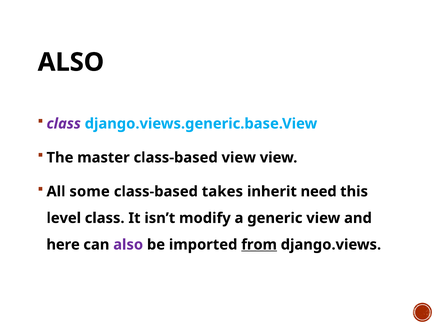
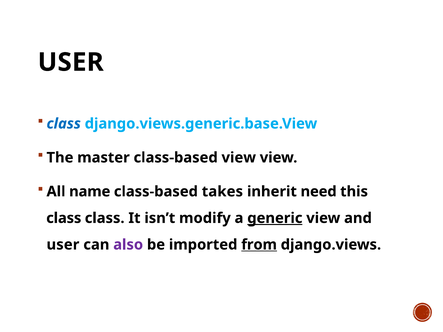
ALSO: ALSO -> USER (71, 62)
class colour: purple -> blue (64, 124)
some: some -> name (90, 192)
level: level -> class (64, 218)
generic underline: none -> present (275, 218)
here: here -> user (63, 245)
